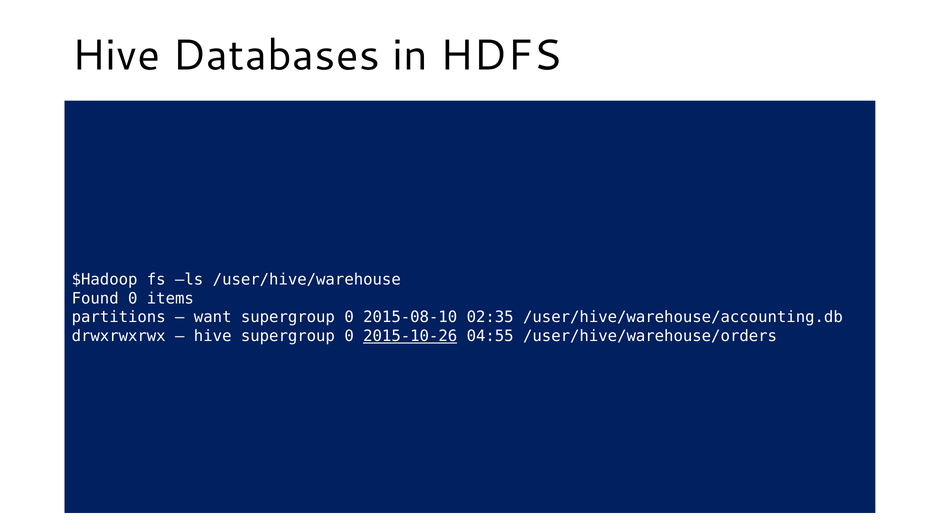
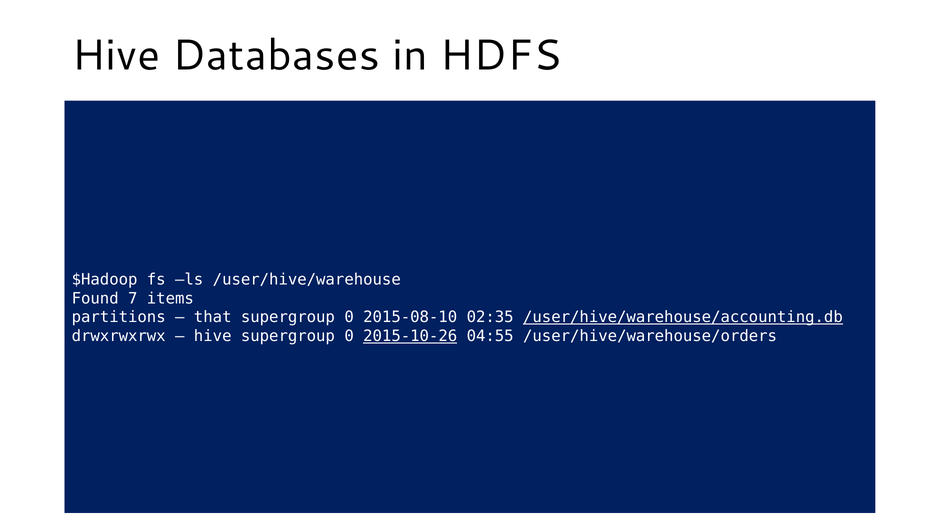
Found 0: 0 -> 7 (133, 298)
want: want -> that (213, 317)
/user/hive/warehouse/accounting.db underline: none -> present (683, 317)
